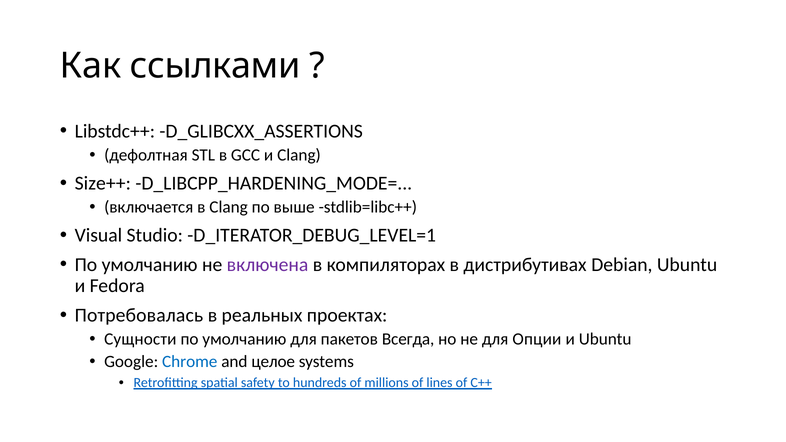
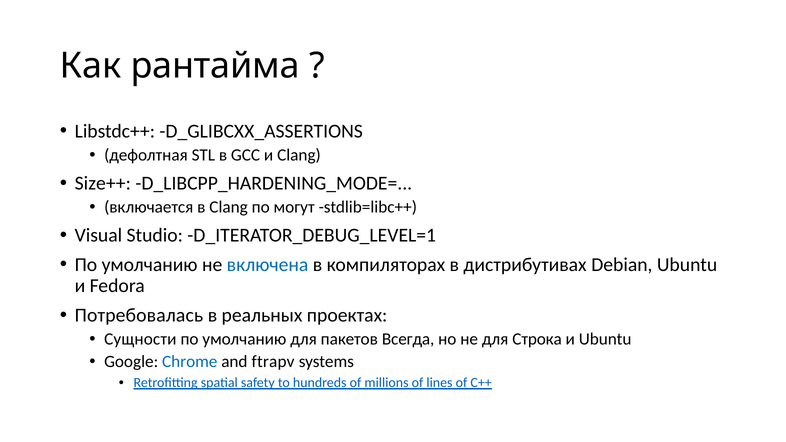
ссылками: ссылками -> рантайма (215, 66)
выше: выше -> могут (294, 207)
включена colour: purple -> blue (268, 265)
Опции: Опции -> Строка (537, 339)
целое: целое -> ftrapv (273, 362)
